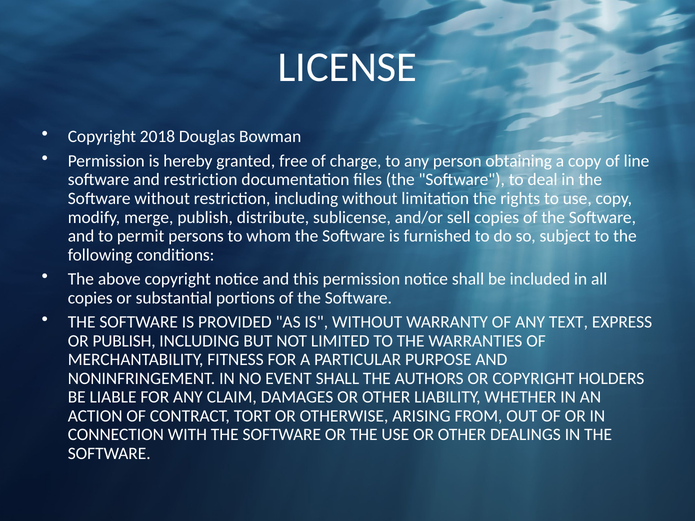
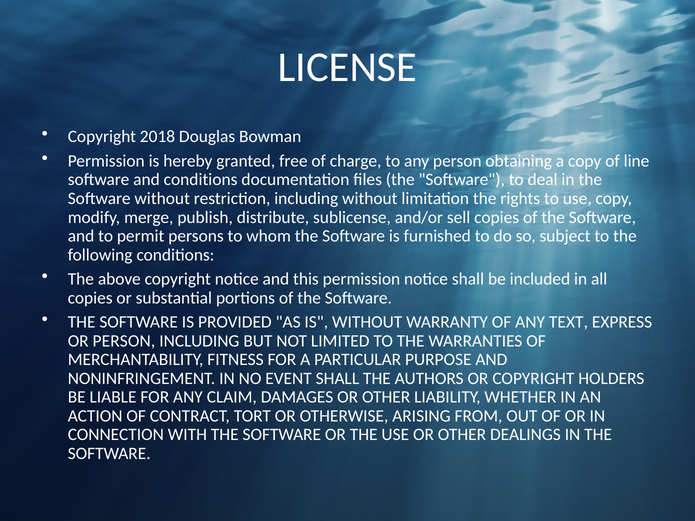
and restriction: restriction -> conditions (201, 180)
OR PUBLISH: PUBLISH -> PERSON (124, 341)
